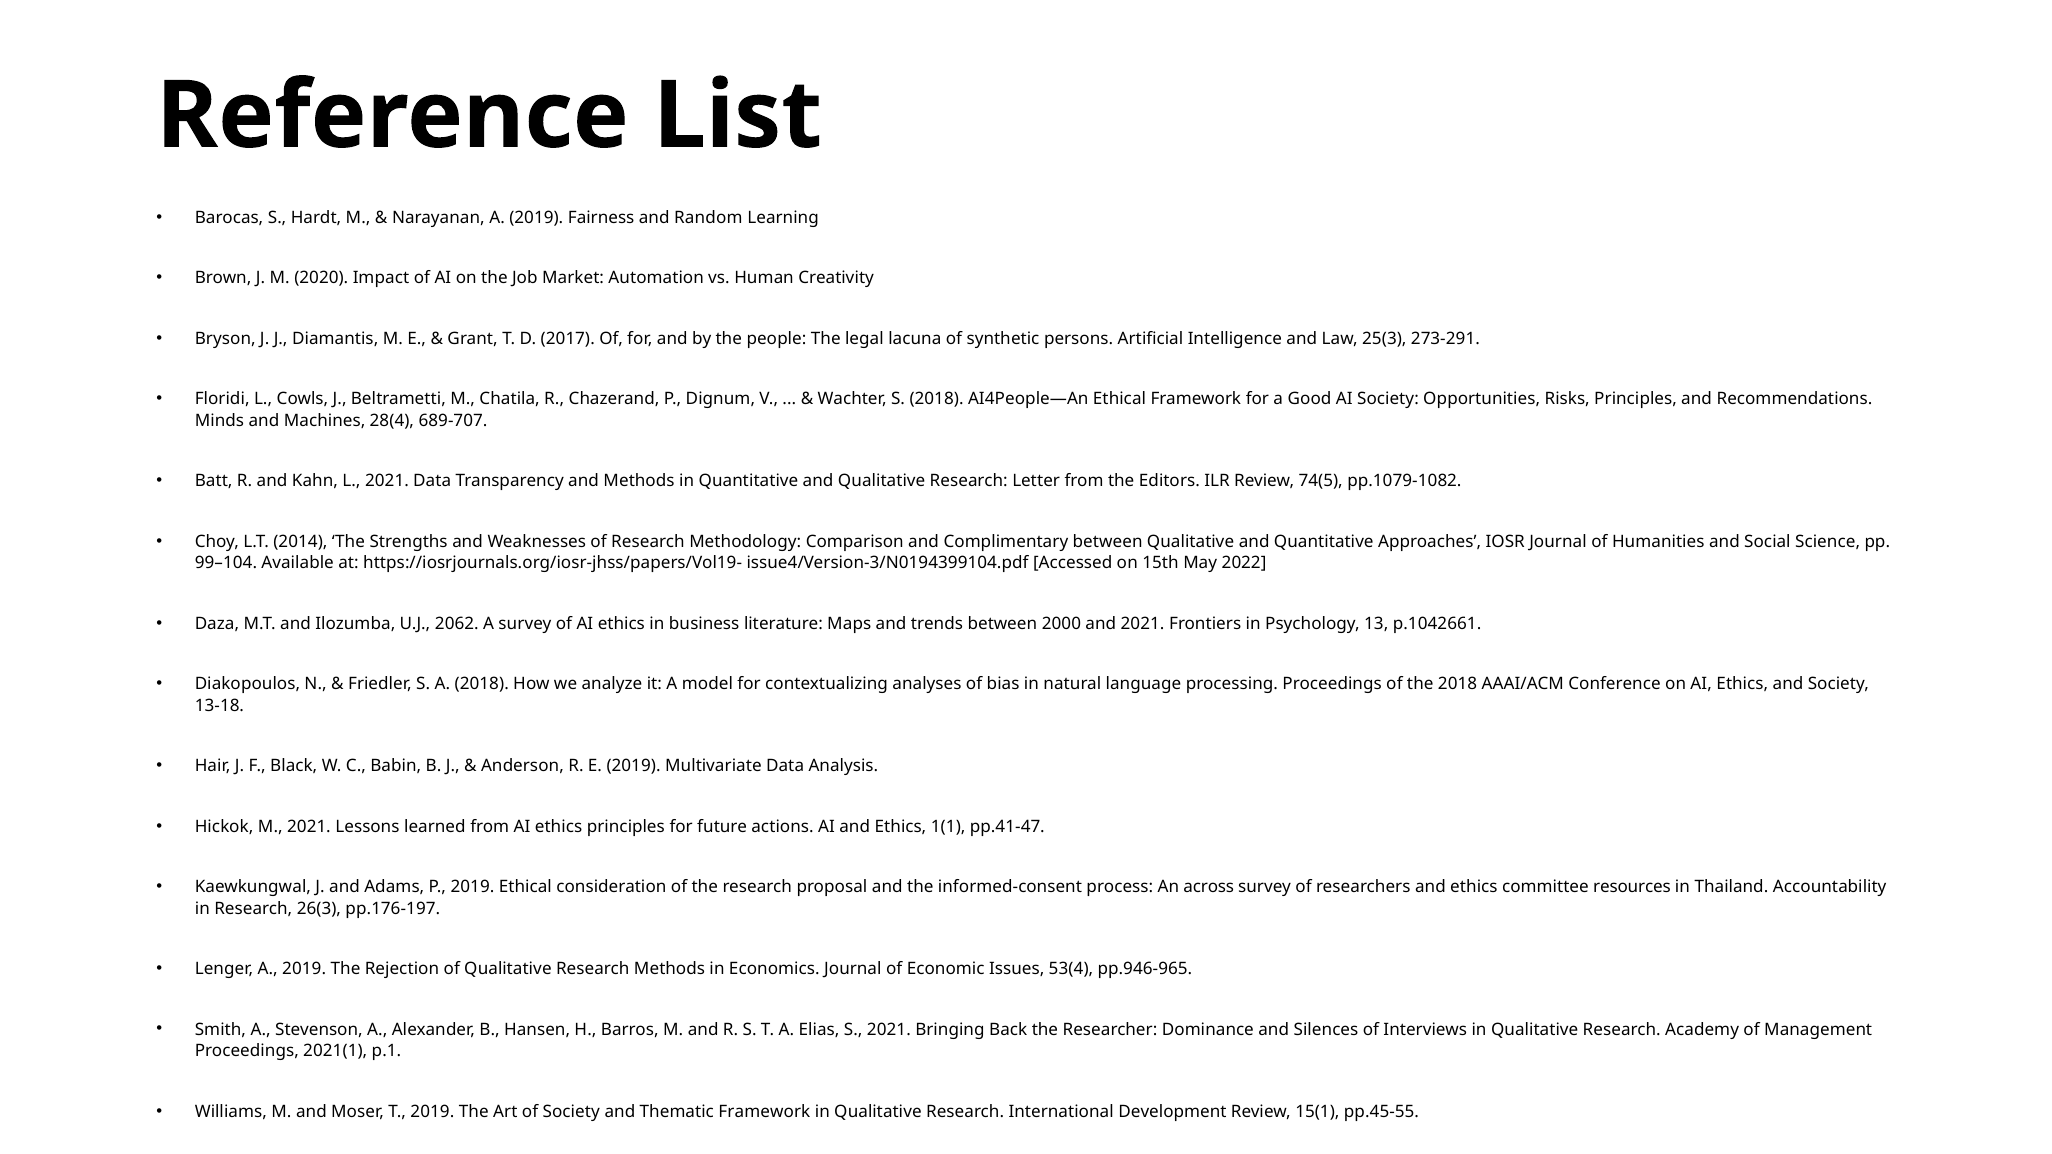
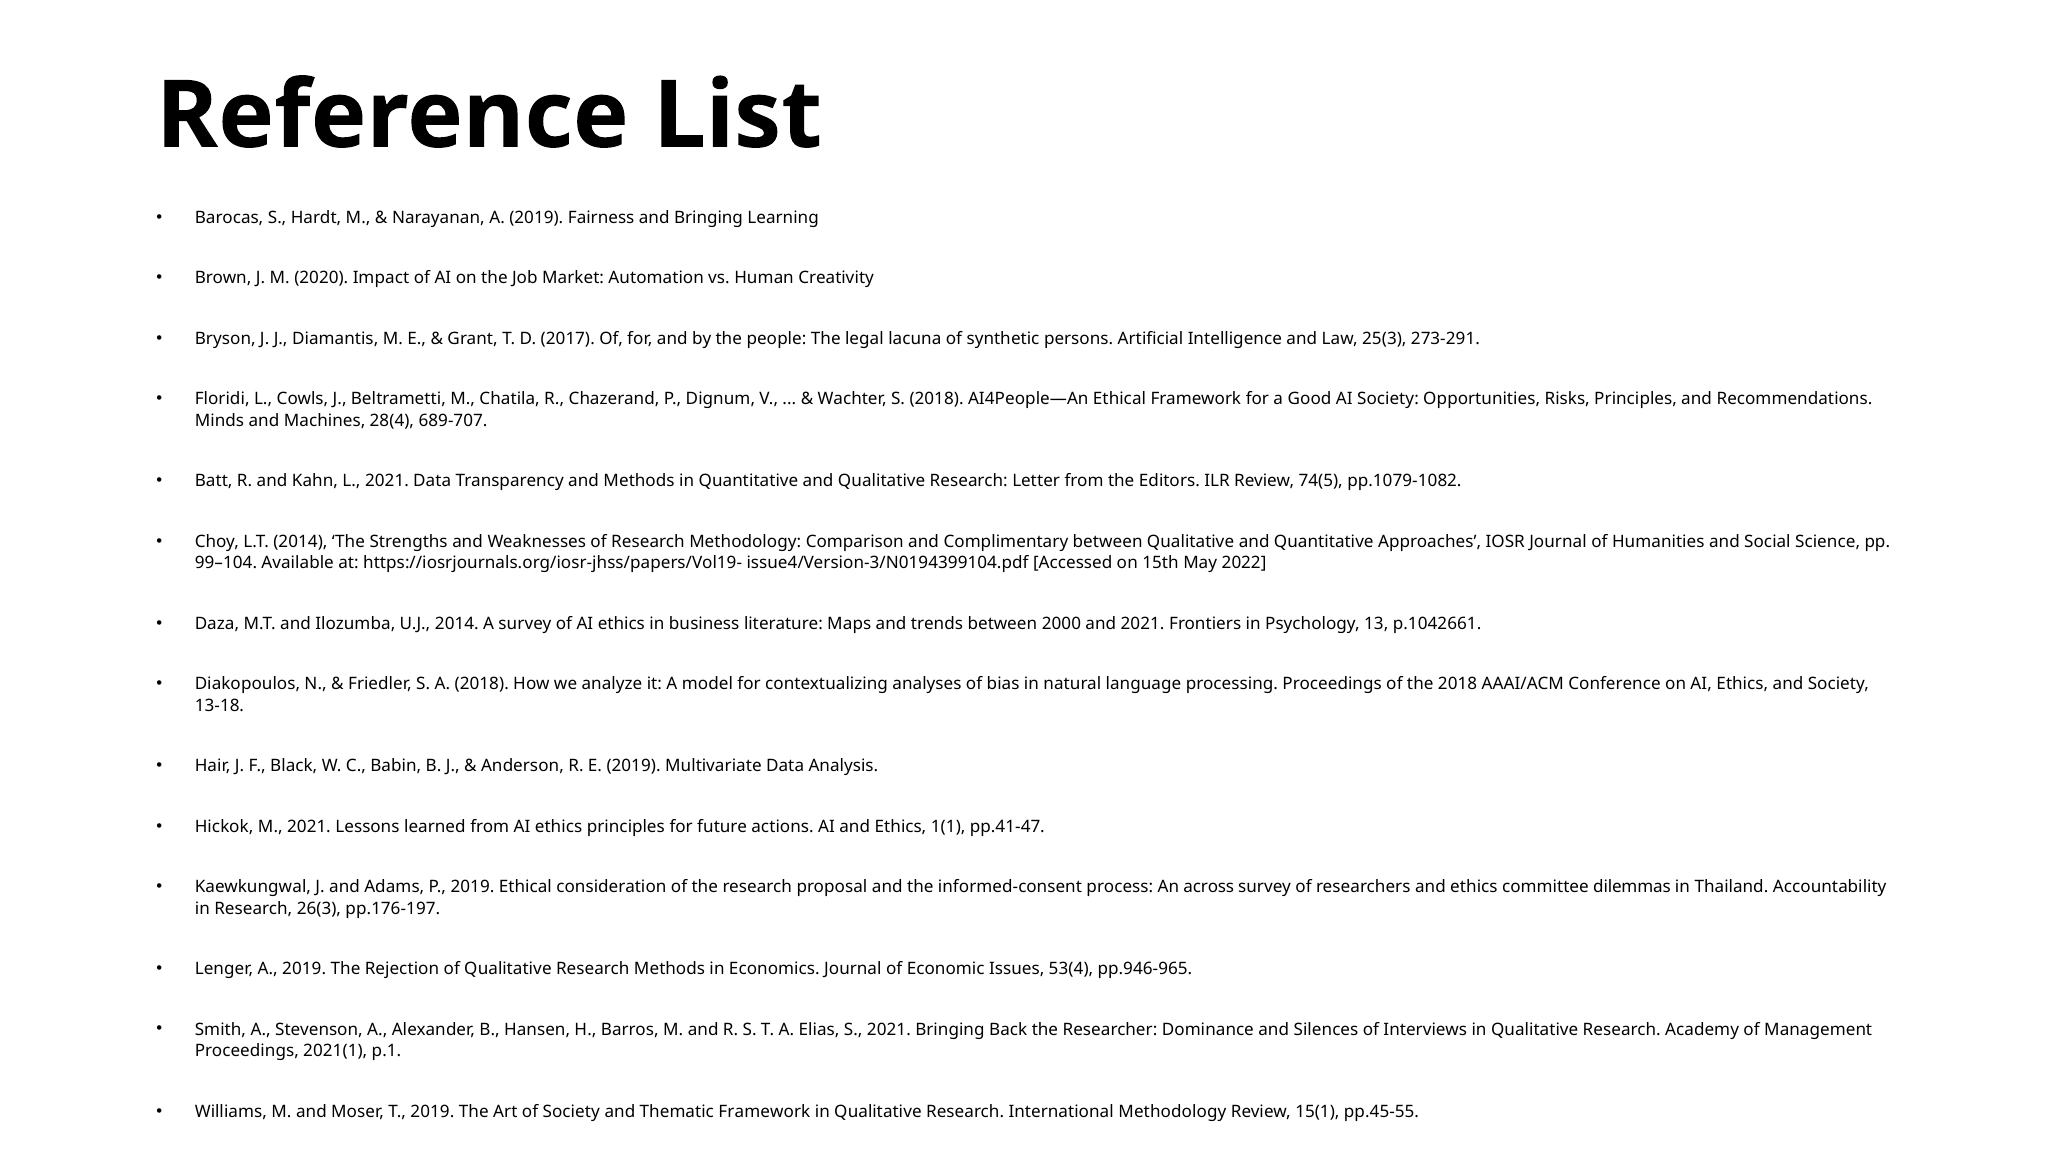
and Random: Random -> Bringing (709, 218)
U.J 2062: 2062 -> 2014 (457, 624)
resources: resources -> dilemmas (1632, 887)
International Development: Development -> Methodology (1172, 1112)
